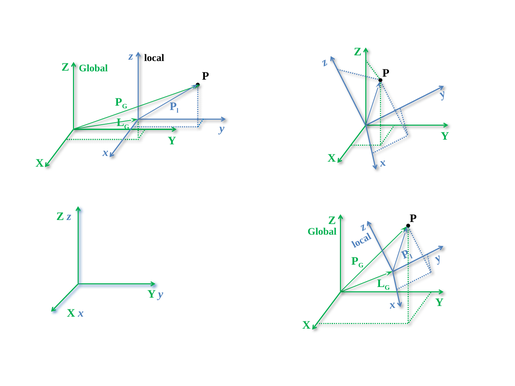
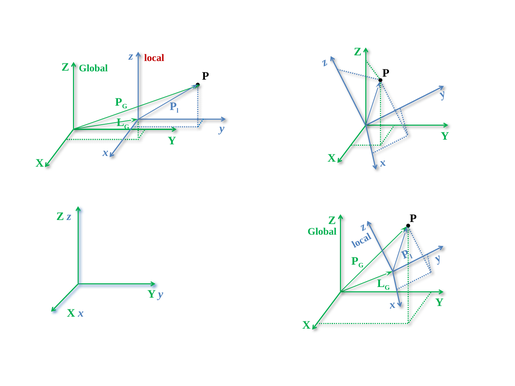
local colour: black -> red (154, 58)
